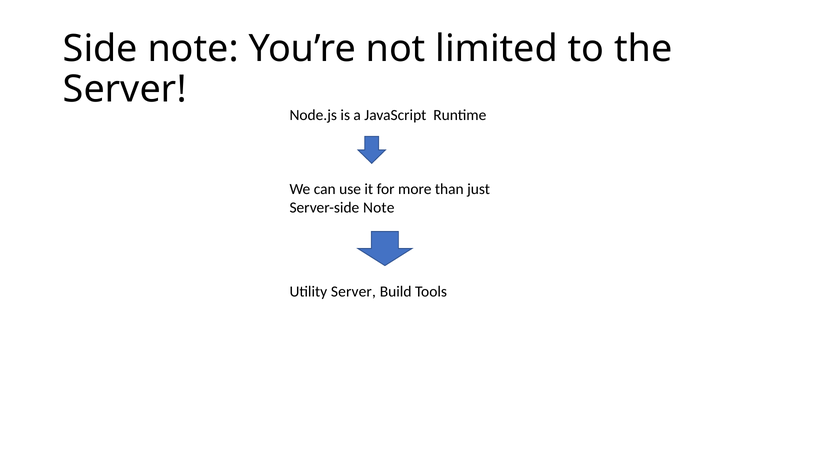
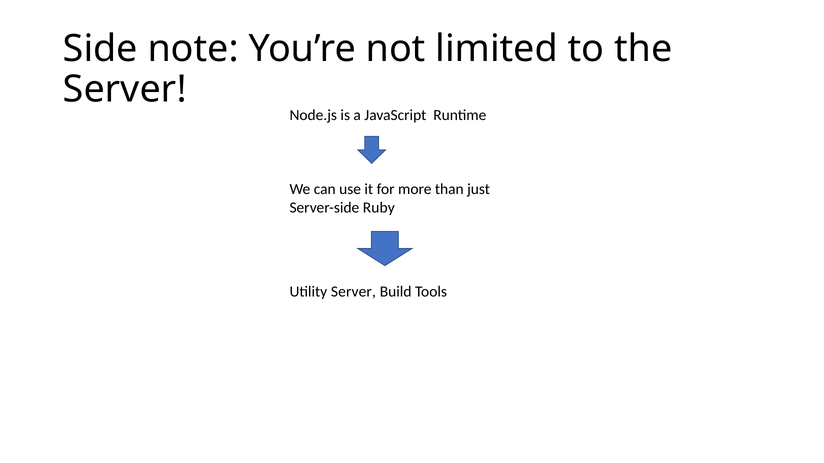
Server-side Note: Note -> Ruby (379, 208)
